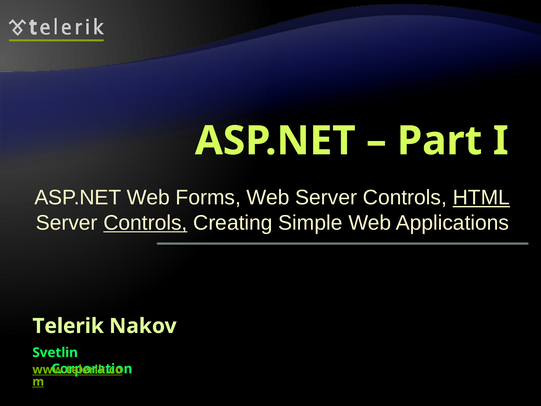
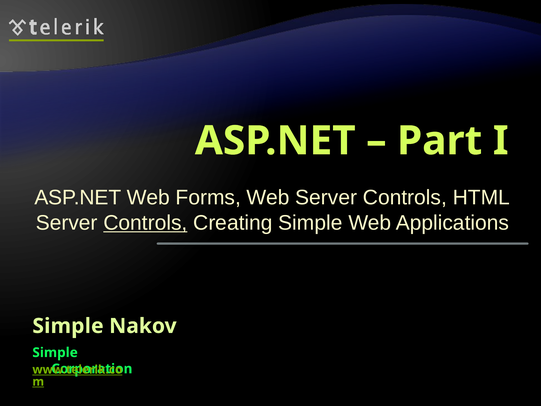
HTML underline: present -> none (481, 197)
Telerik: Telerik -> Simple (68, 326)
Svetlin: Svetlin -> Simple (55, 352)
